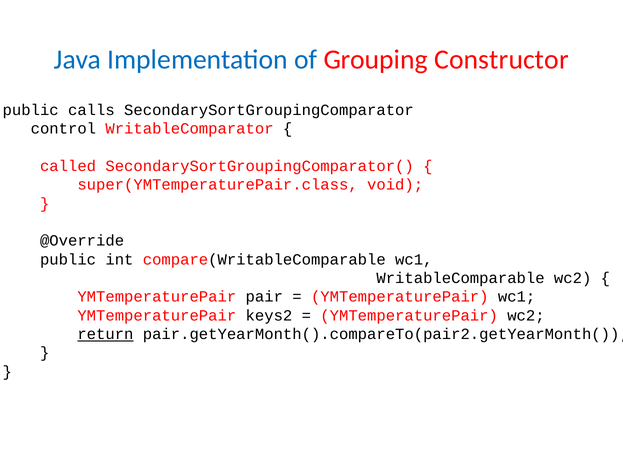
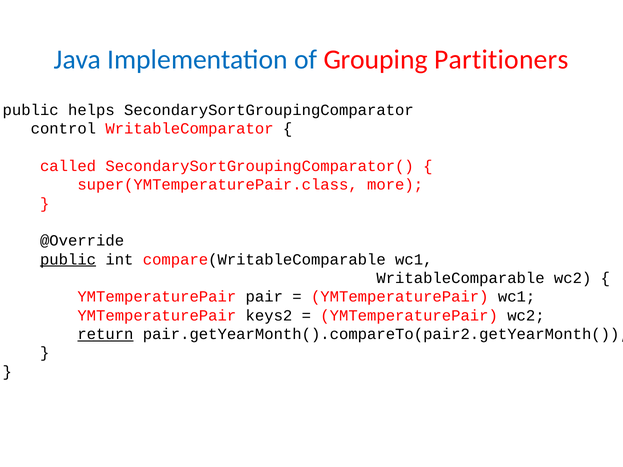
Constructor: Constructor -> Partitioners (501, 60)
calls: calls -> helps (91, 110)
void: void -> more (395, 185)
public underline: none -> present (68, 260)
